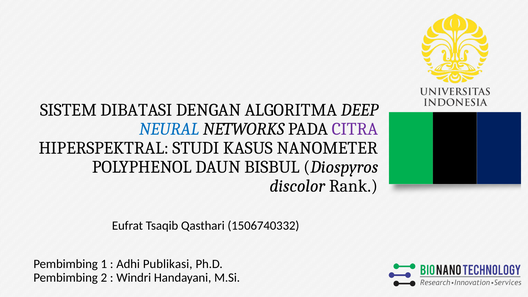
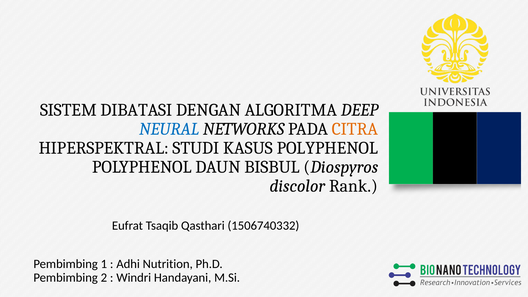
CITRA colour: purple -> orange (355, 129)
KASUS NANOMETER: NANOMETER -> POLYPHENOL (327, 148)
Publikasi: Publikasi -> Nutrition (168, 264)
